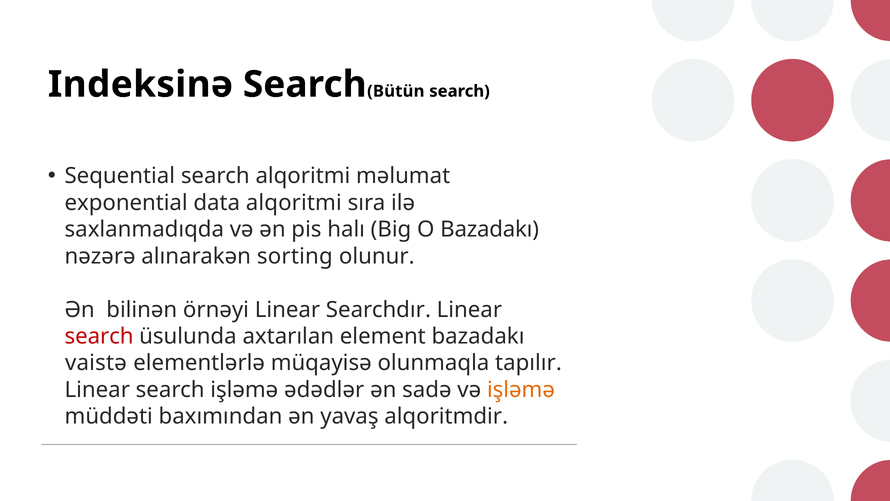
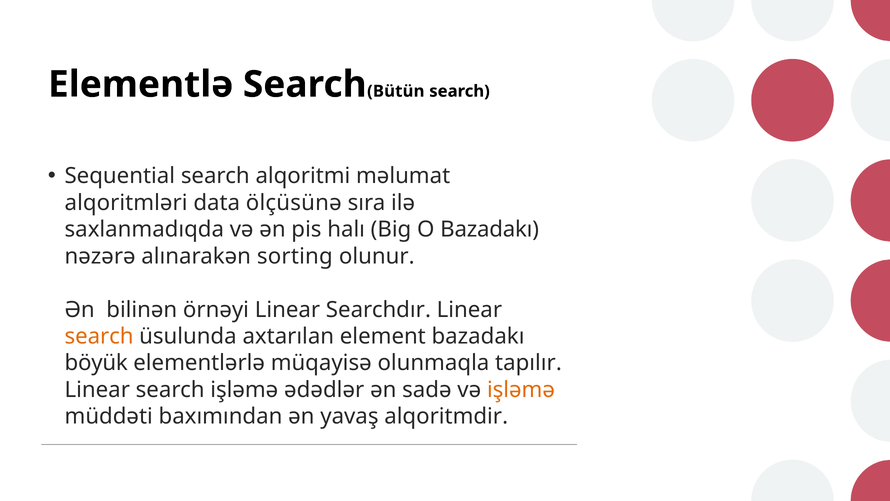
Indeksinə: Indeksinə -> Elementlə (141, 84)
exponential: exponential -> alqoritmləri (126, 203)
data alqoritmi: alqoritmi -> ölçüsünə (294, 203)
search colour: red -> orange (99, 336)
vaistə: vaistə -> böyük (96, 363)
